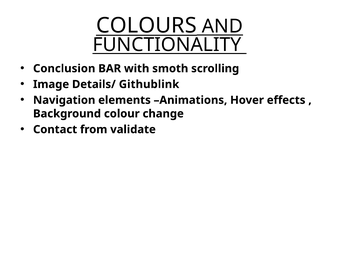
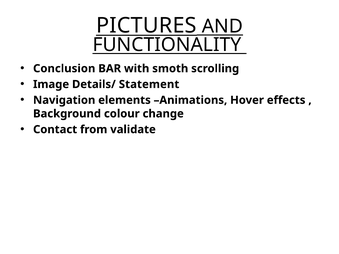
COLOURS: COLOURS -> PICTURES (146, 26)
Githublink: Githublink -> Statement (149, 84)
